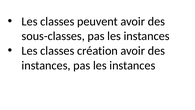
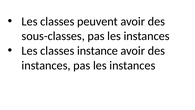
création: création -> instance (97, 51)
